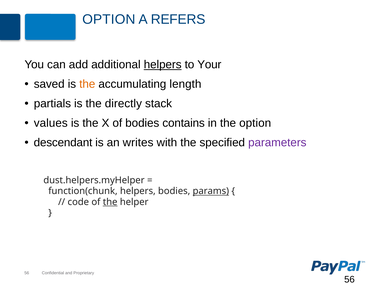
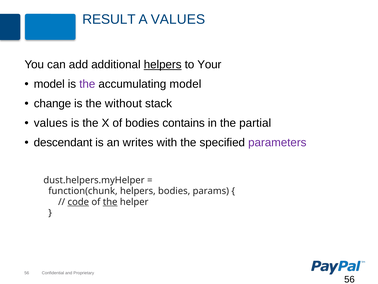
OPTION: OPTION -> RESULT (109, 19)
A REFERS: REFERS -> VALUES (178, 19)
saved: saved -> model (49, 84)
the colour: orange -> purple (87, 84)
accumulating length: length -> model (185, 84)
partials: partials -> change (52, 103)
directly: directly -> without (123, 103)
the option: option -> partial (255, 123)
params underline: present -> none (211, 191)
code underline: none -> present (78, 202)
